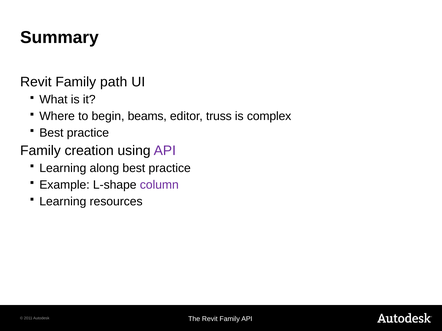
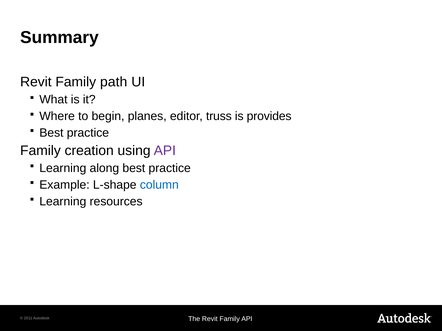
beams: beams -> planes (147, 116)
complex: complex -> provides (269, 116)
column colour: purple -> blue (159, 185)
